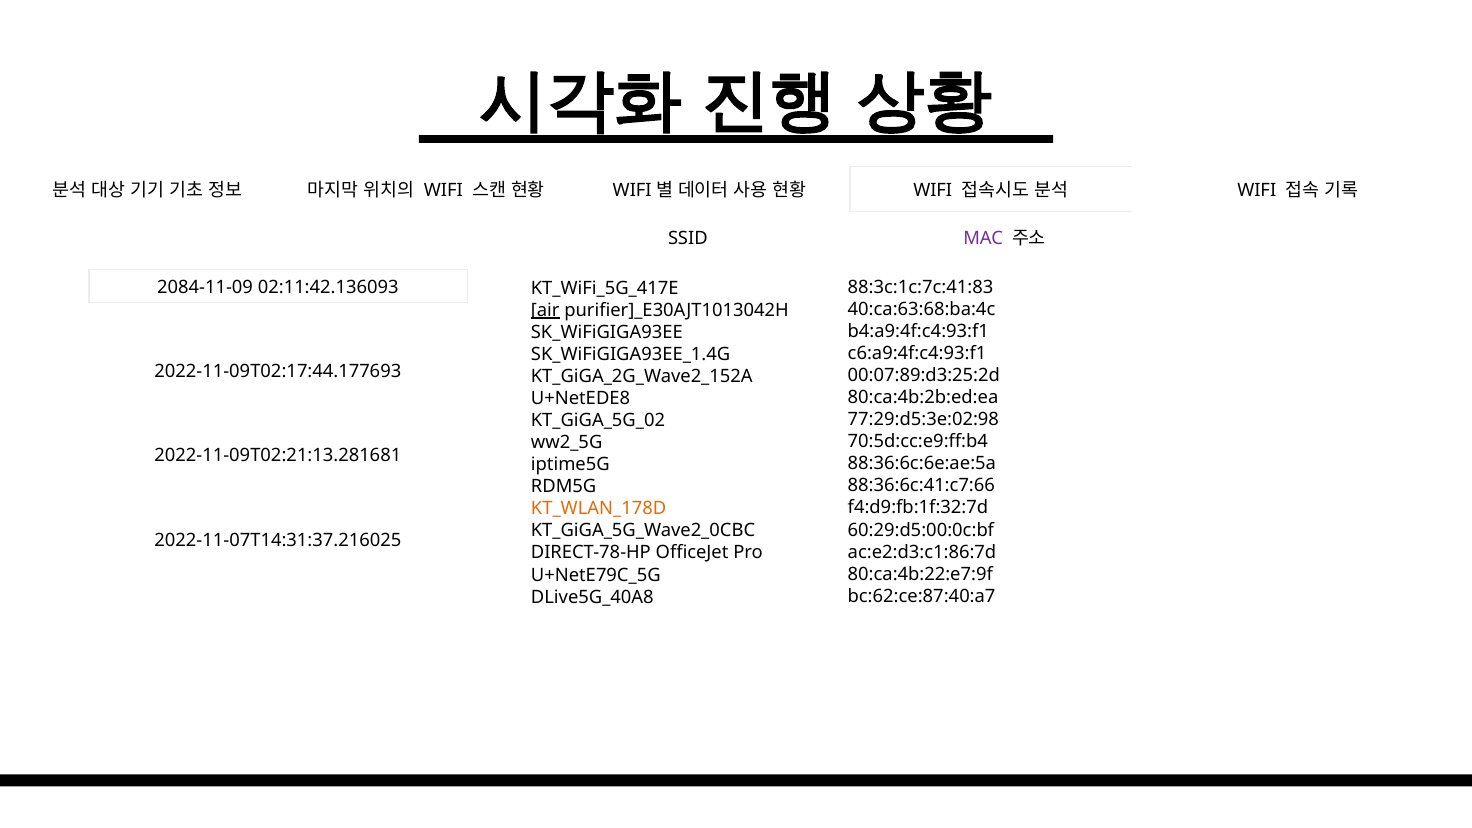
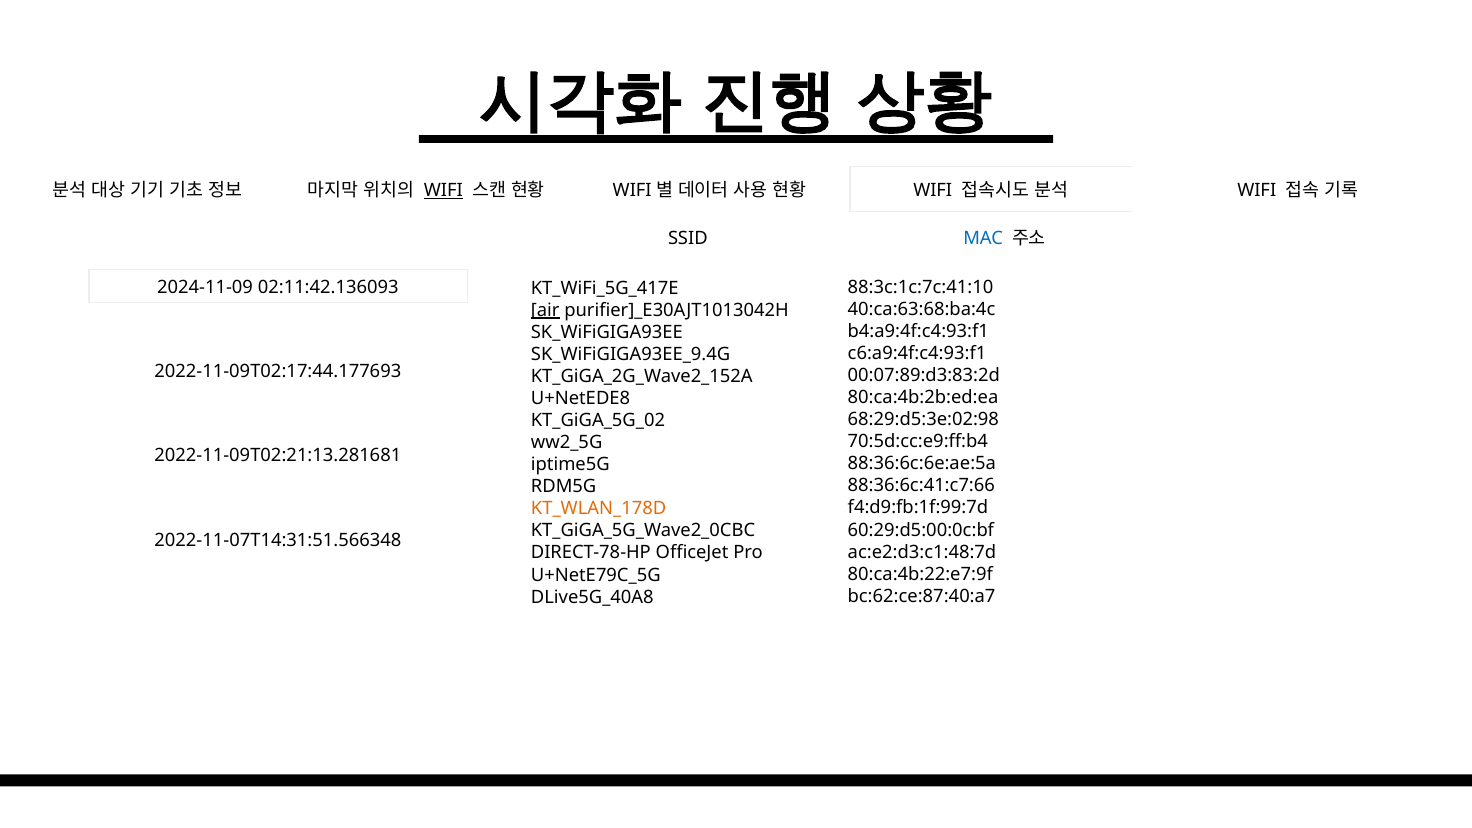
WIFI underline: none -> present (443, 190)
MAC colour: purple -> blue (983, 239)
88:3c:1c:7c:41:83: 88:3c:1c:7c:41:83 -> 88:3c:1c:7c:41:10 (921, 287)
2084-11-09: 2084-11-09 -> 2024-11-09 (205, 287)
SK_WiFiGIGA93EE_1.4G: SK_WiFiGIGA93EE_1.4G -> SK_WiFiGIGA93EE_9.4G (631, 354)
00:07:89:d3:25:2d: 00:07:89:d3:25:2d -> 00:07:89:d3:83:2d (924, 375)
77:29:d5:3e:02:98: 77:29:d5:3e:02:98 -> 68:29:d5:3e:02:98 (923, 420)
f4:d9:fb:1f:32:7d: f4:d9:fb:1f:32:7d -> f4:d9:fb:1f:99:7d (918, 508)
2022-11-07T14:31:37.216025: 2022-11-07T14:31:37.216025 -> 2022-11-07T14:31:51.566348 (278, 540)
ac:e2:d3:c1:86:7d: ac:e2:d3:c1:86:7d -> ac:e2:d3:c1:48:7d (922, 552)
